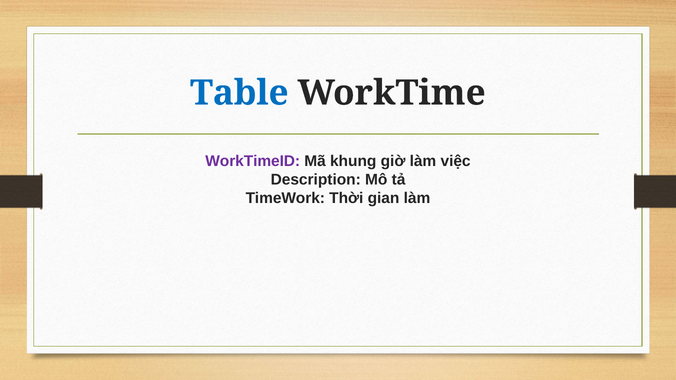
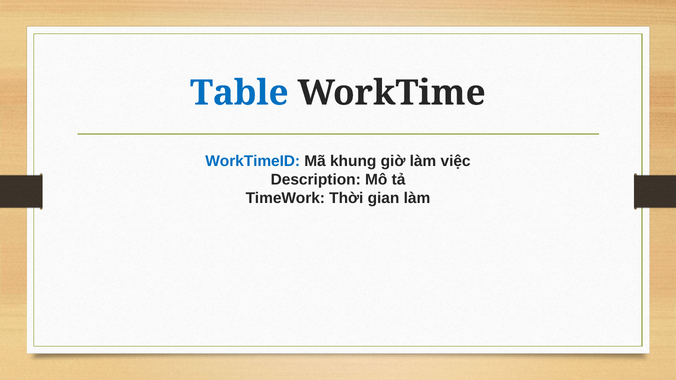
WorkTimeID colour: purple -> blue (253, 161)
